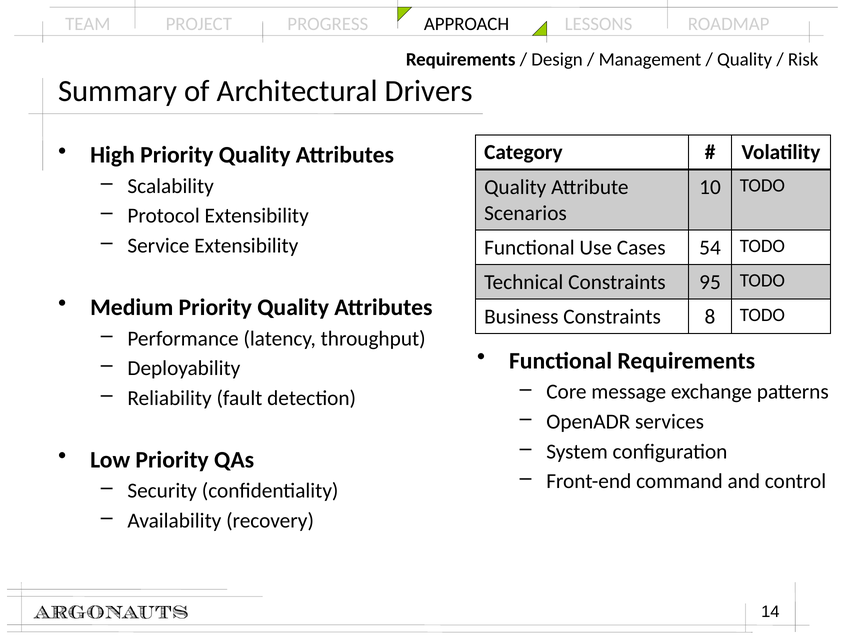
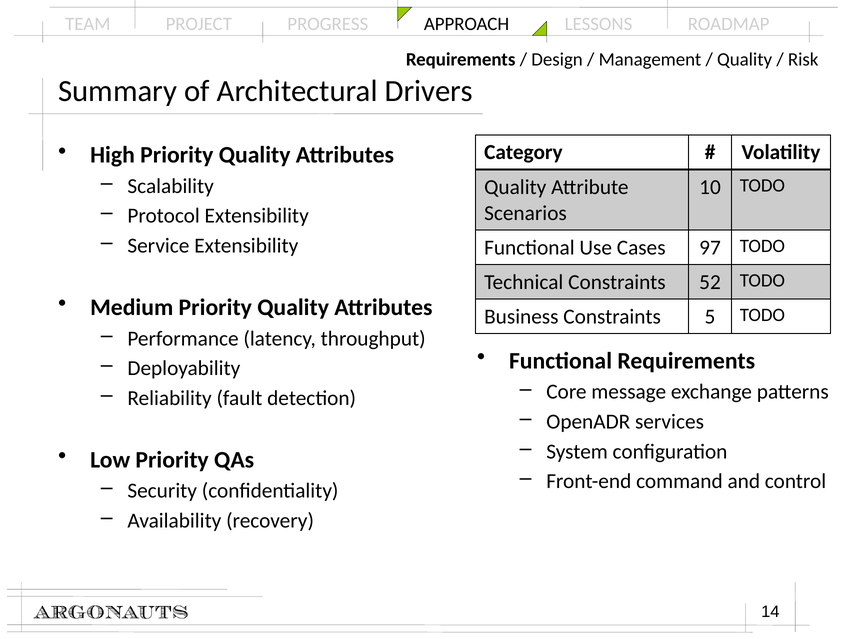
54: 54 -> 97 (710, 248)
95: 95 -> 52 (710, 282)
8: 8 -> 5 (710, 317)
